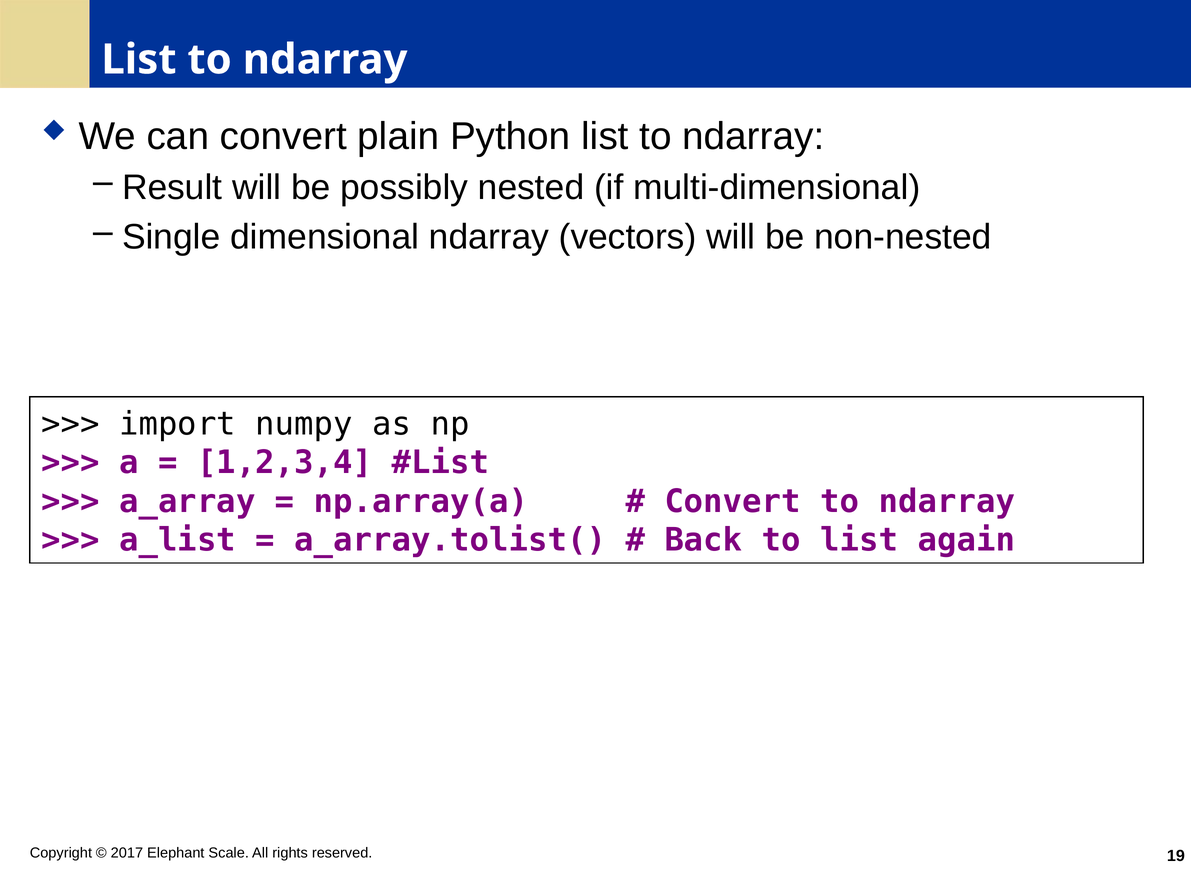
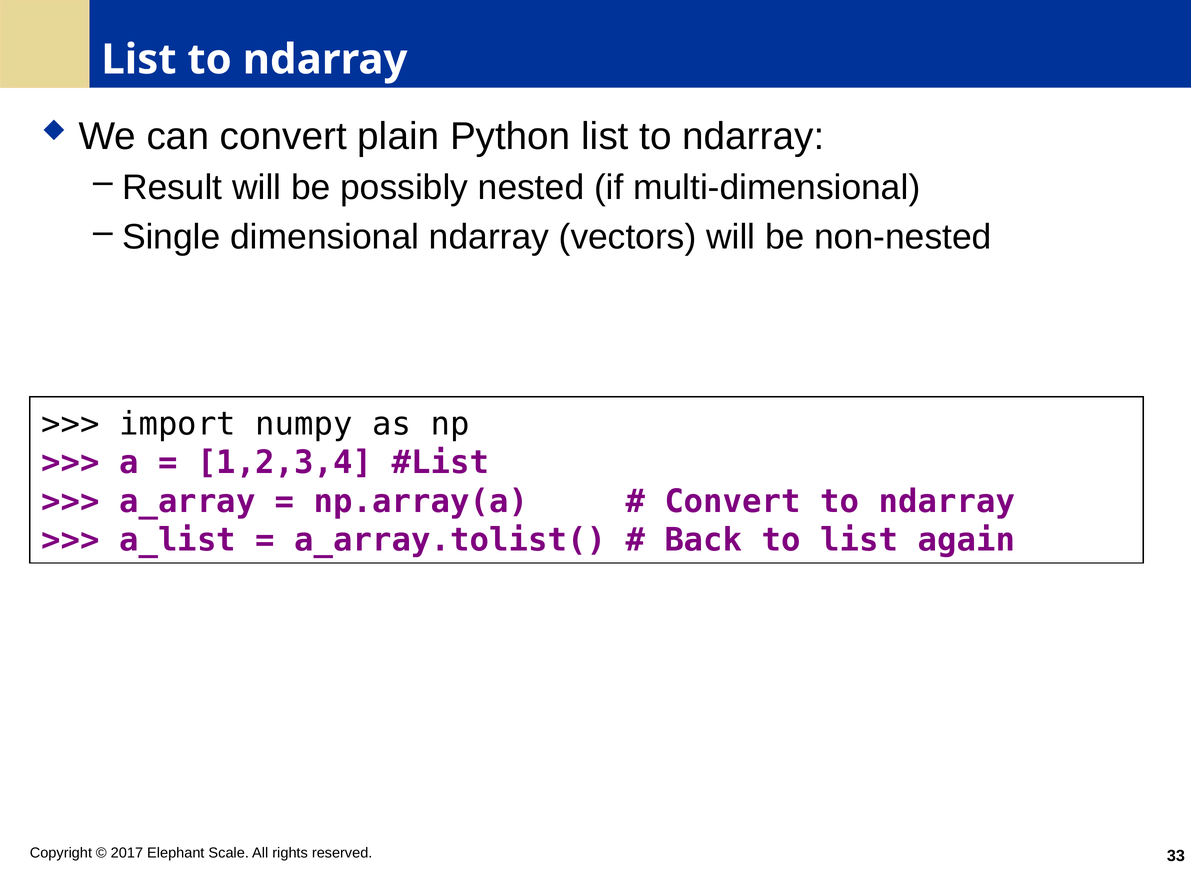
19: 19 -> 33 (1176, 856)
